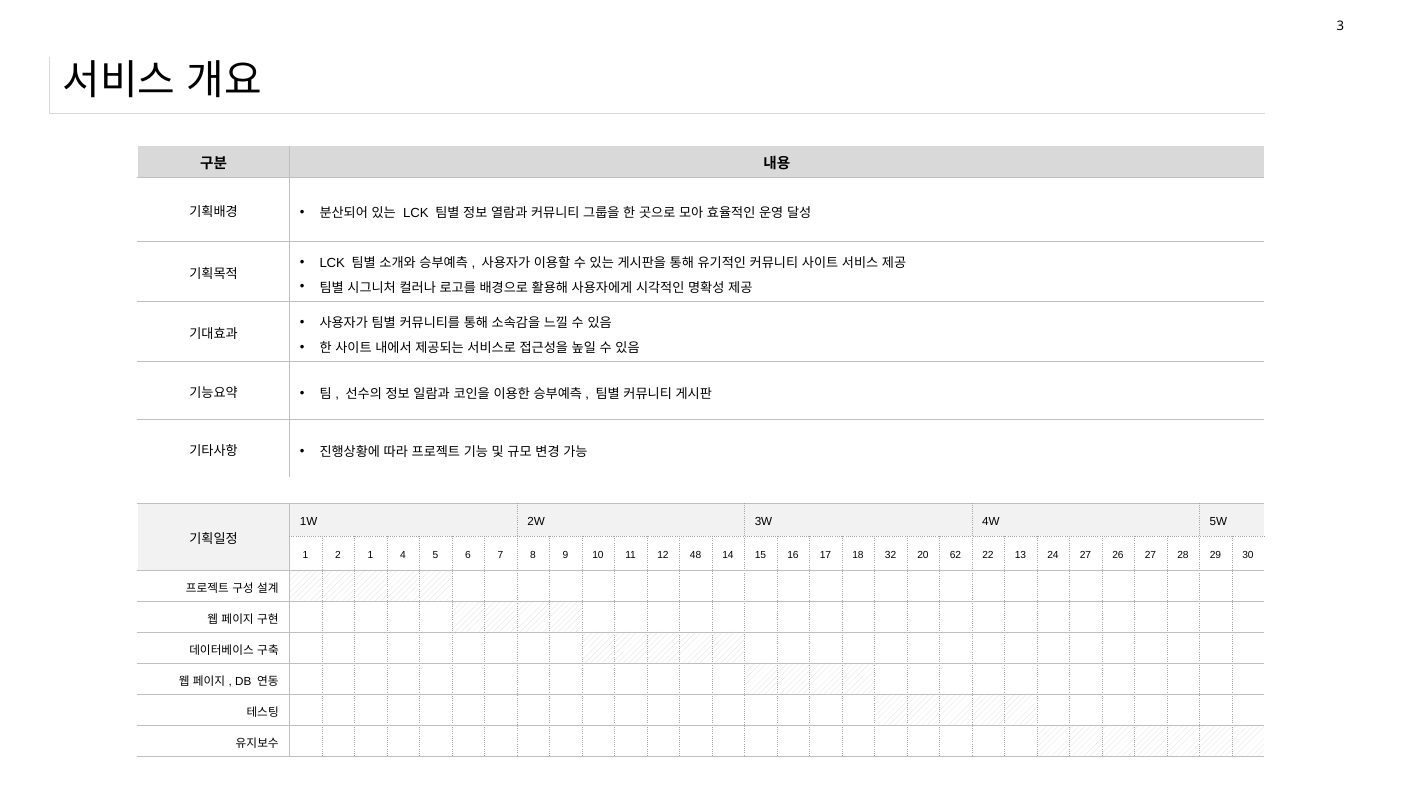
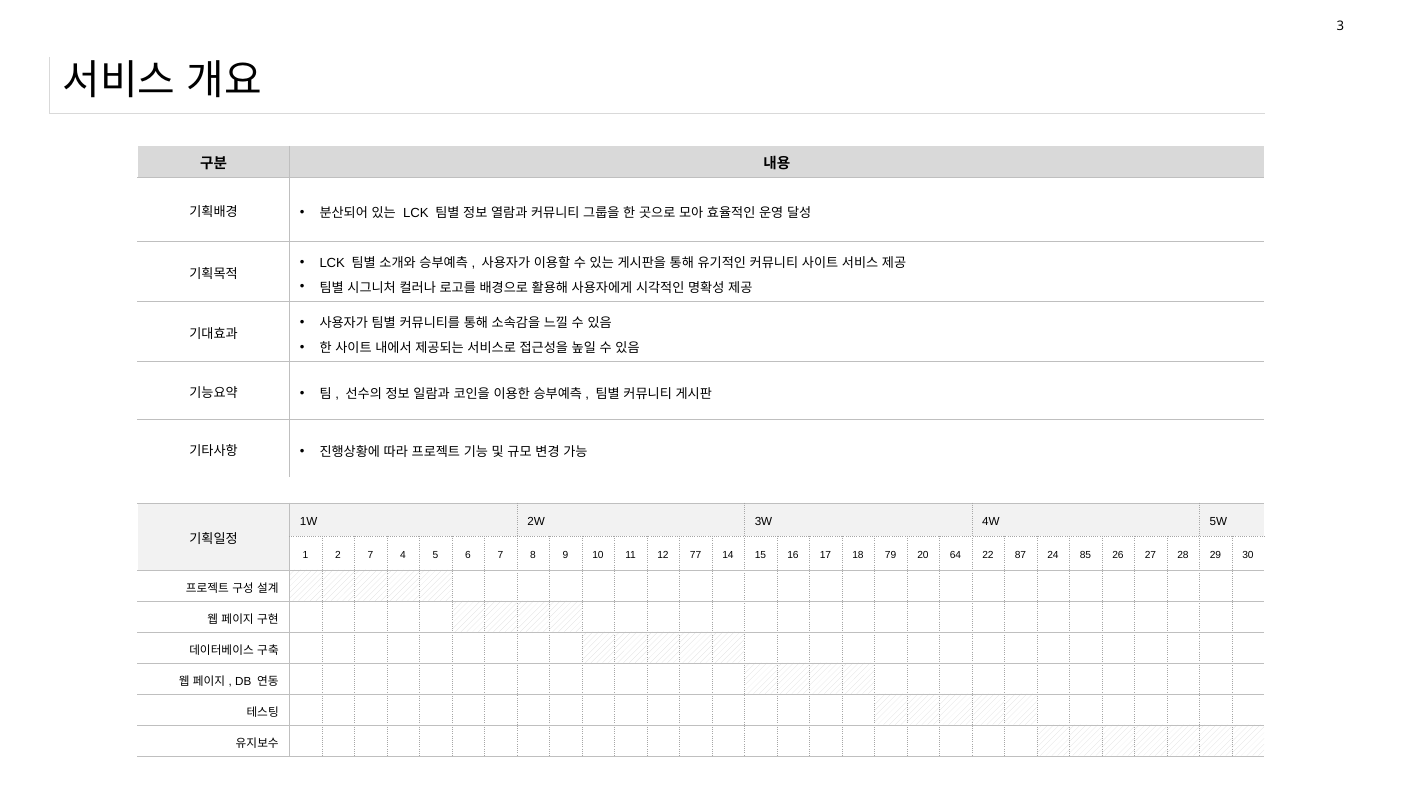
2 1: 1 -> 7 (371, 555)
48: 48 -> 77 (696, 555)
32: 32 -> 79 (891, 555)
62: 62 -> 64 (956, 555)
13: 13 -> 87 (1021, 555)
24 27: 27 -> 85 (1086, 555)
